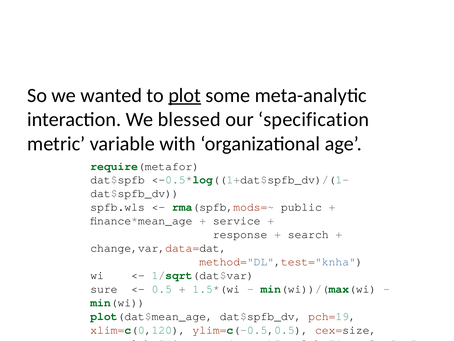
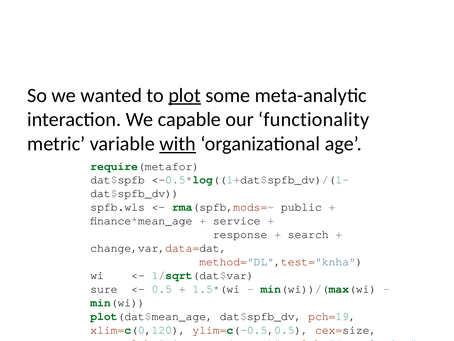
blessed: blessed -> capable (189, 119)
specification: specification -> functionality (314, 119)
with underline: none -> present (178, 144)
